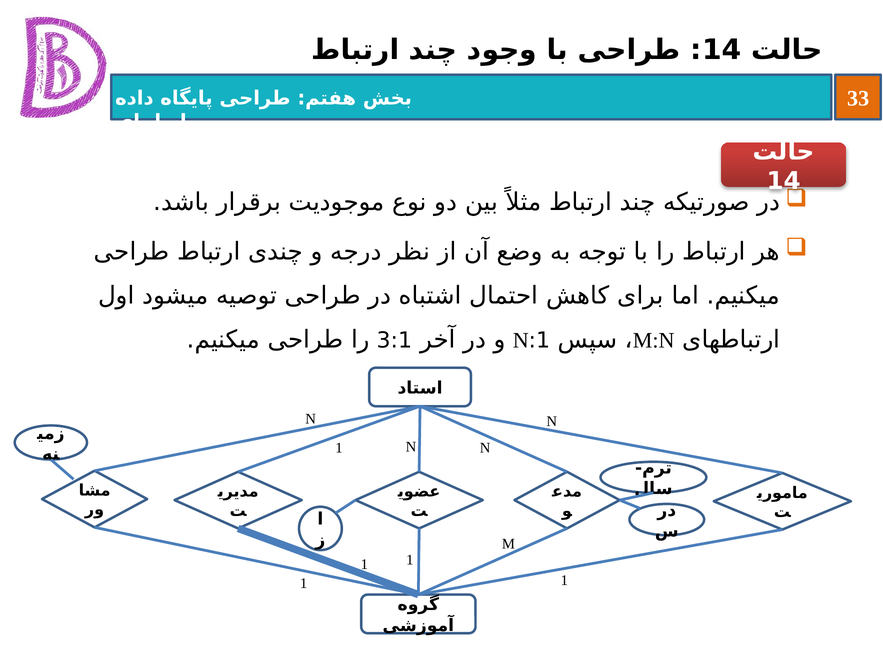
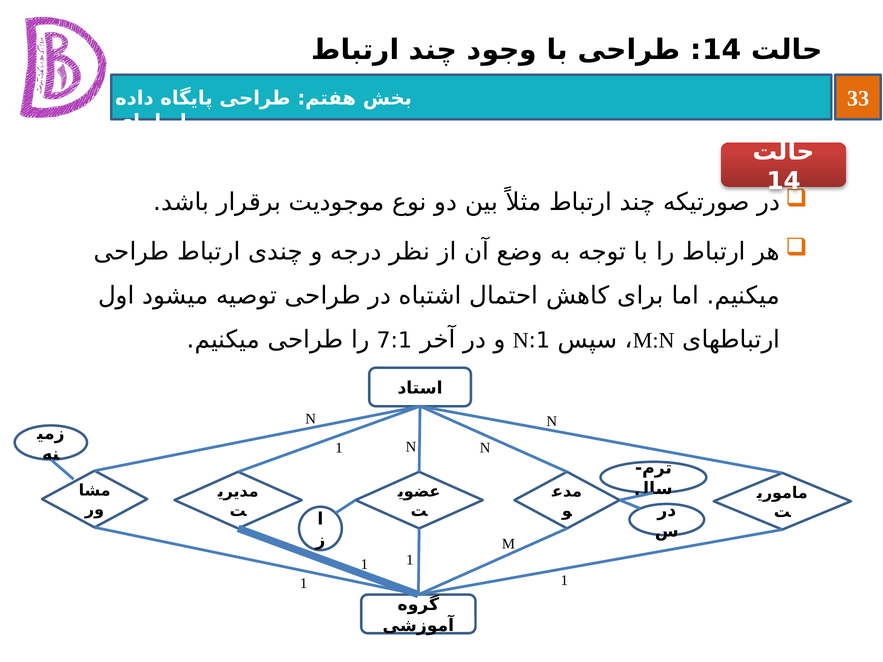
3:1: 3:1 -> 7:1 (395, 341)
